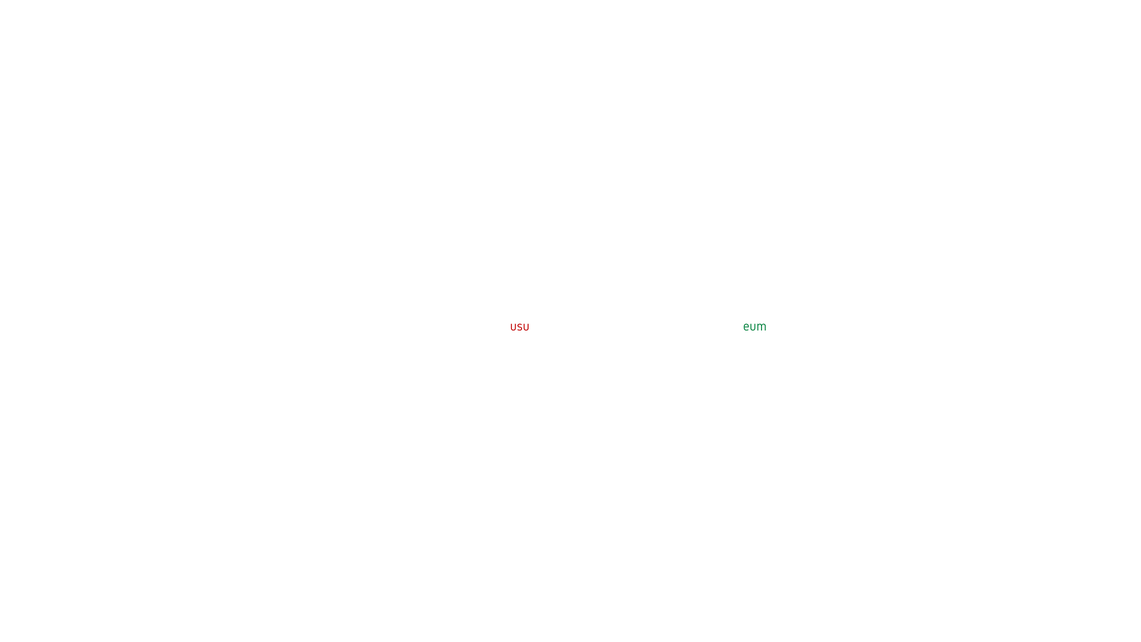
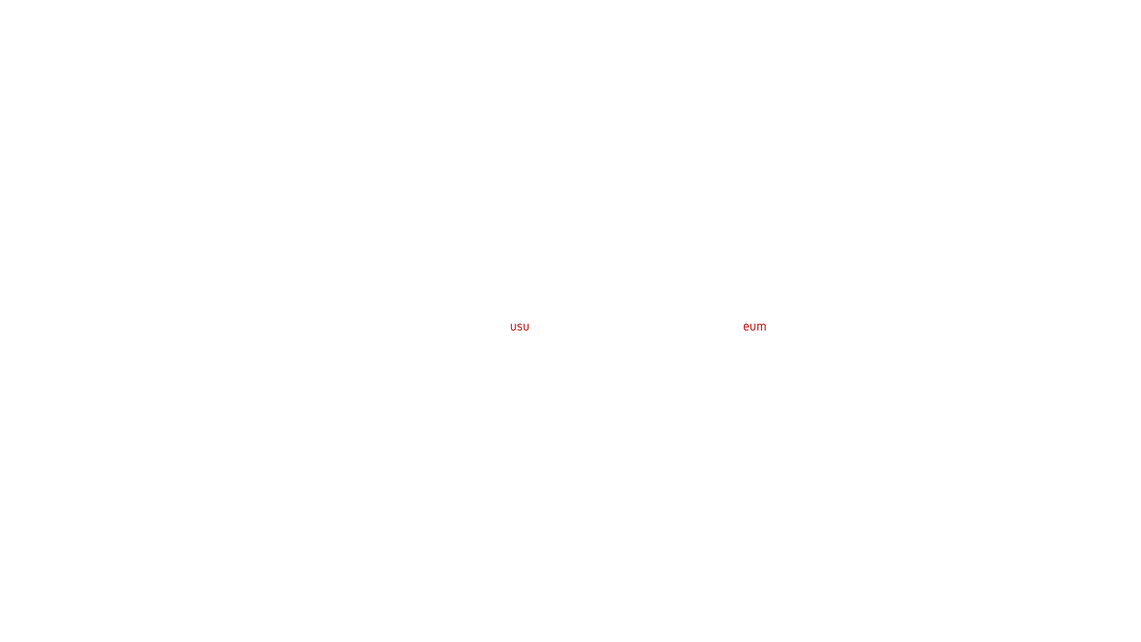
eum colour: green -> red (755, 326)
